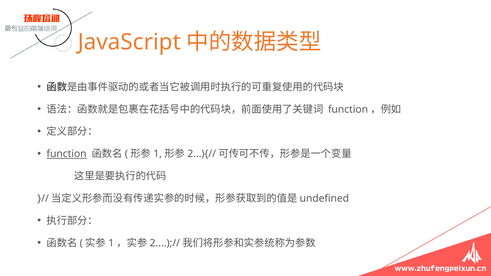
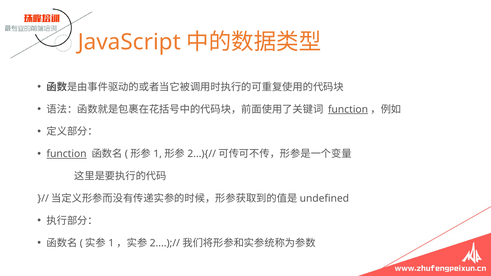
function underline: none -> present (348, 109)
